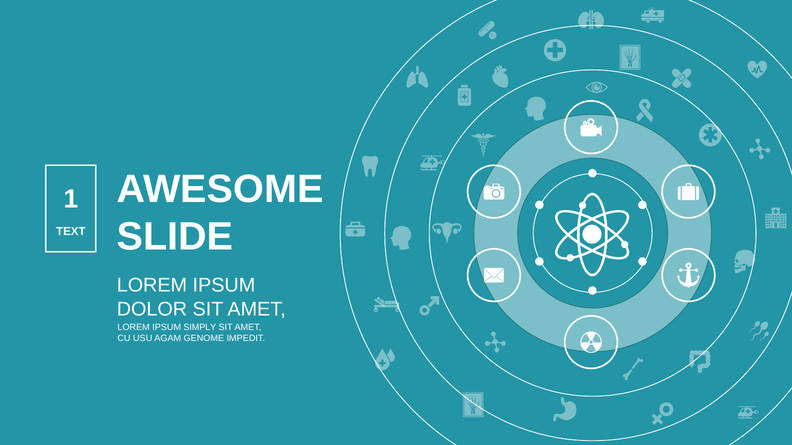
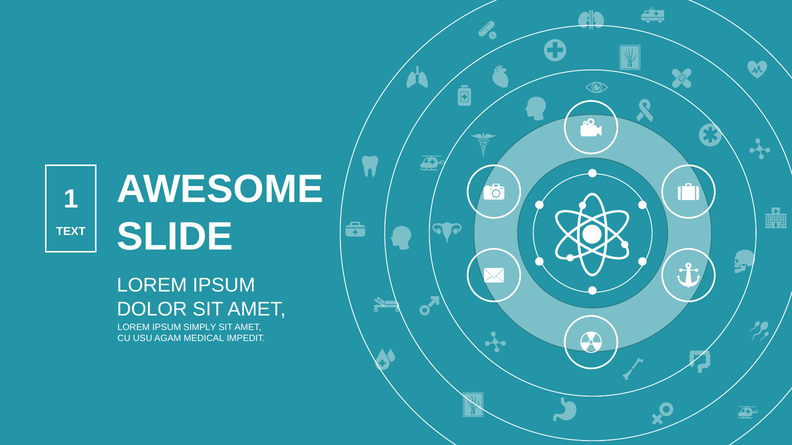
GENOME: GENOME -> MEDICAL (204, 339)
